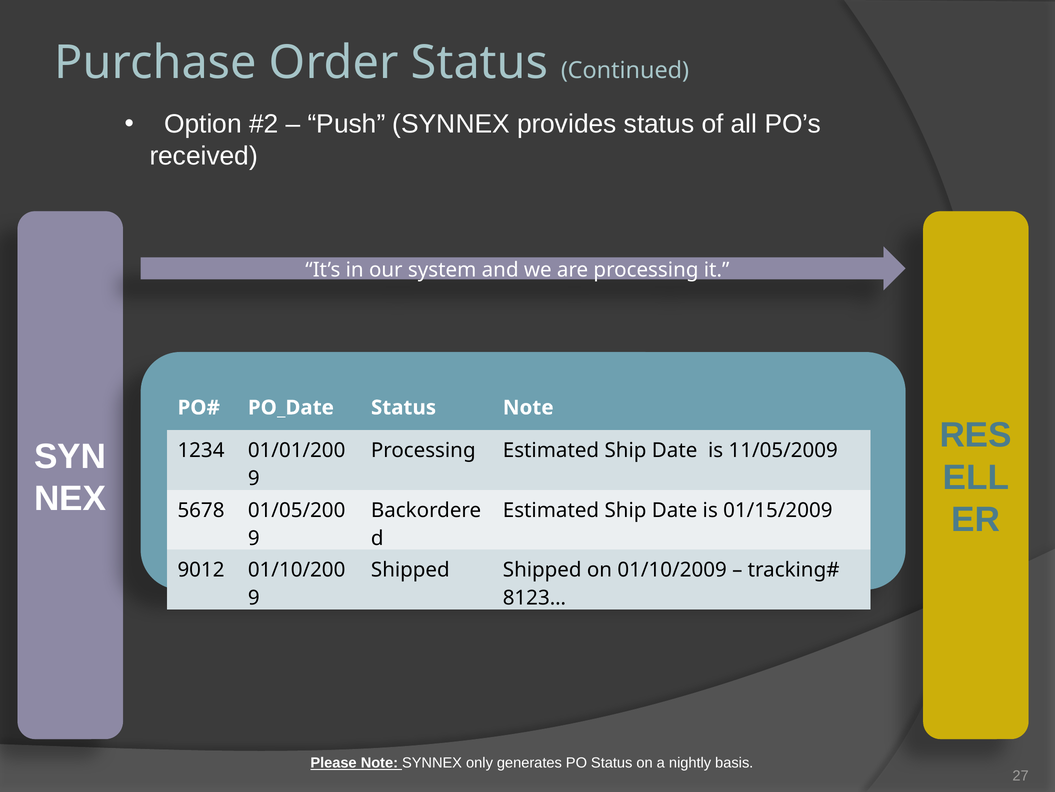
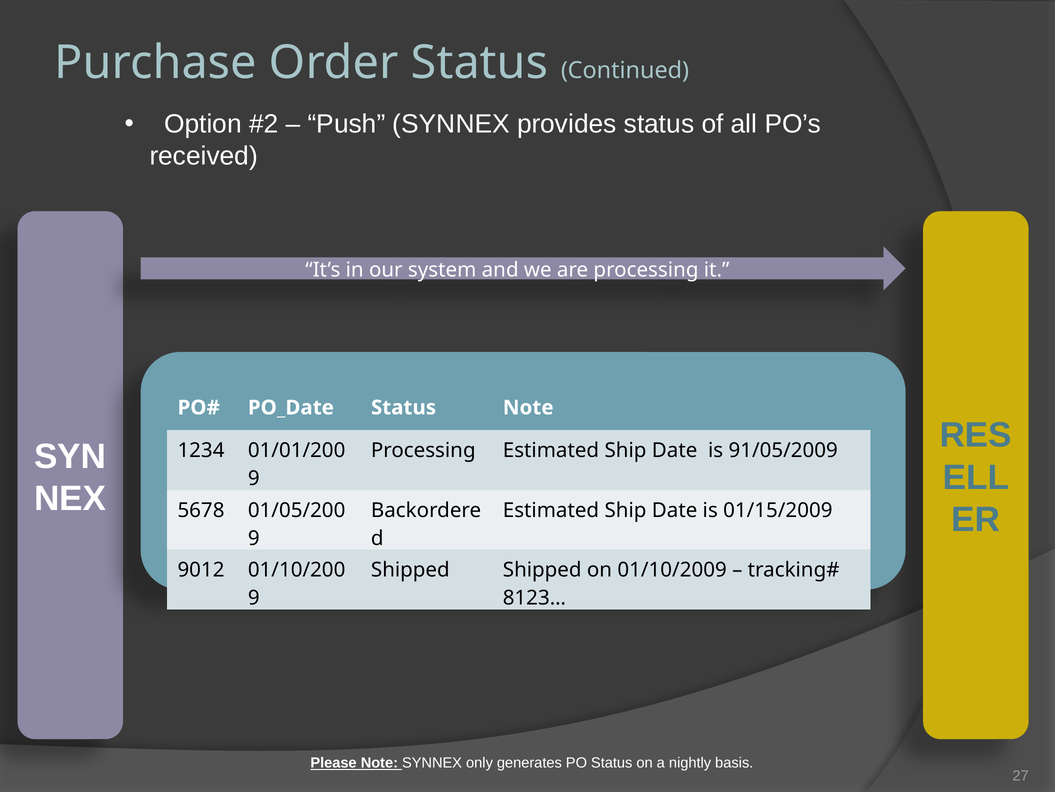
11/05/2009: 11/05/2009 -> 91/05/2009 (783, 450)
